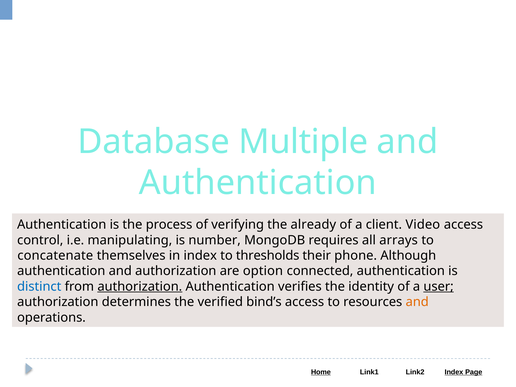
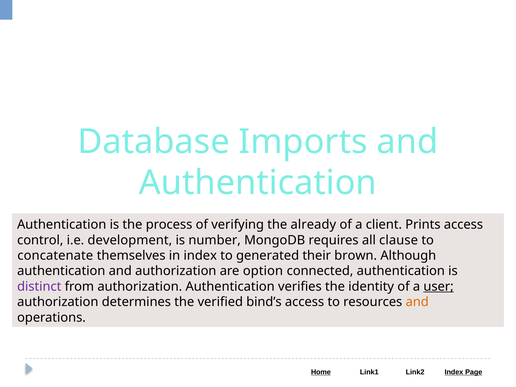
Multiple: Multiple -> Imports (303, 142)
Video: Video -> Prints (423, 225)
manipulating: manipulating -> development (130, 240)
arrays: arrays -> clause (399, 240)
thresholds: thresholds -> generated (268, 256)
phone: phone -> brown (356, 256)
distinct colour: blue -> purple (39, 287)
authorization underline: present -> none (140, 287)
